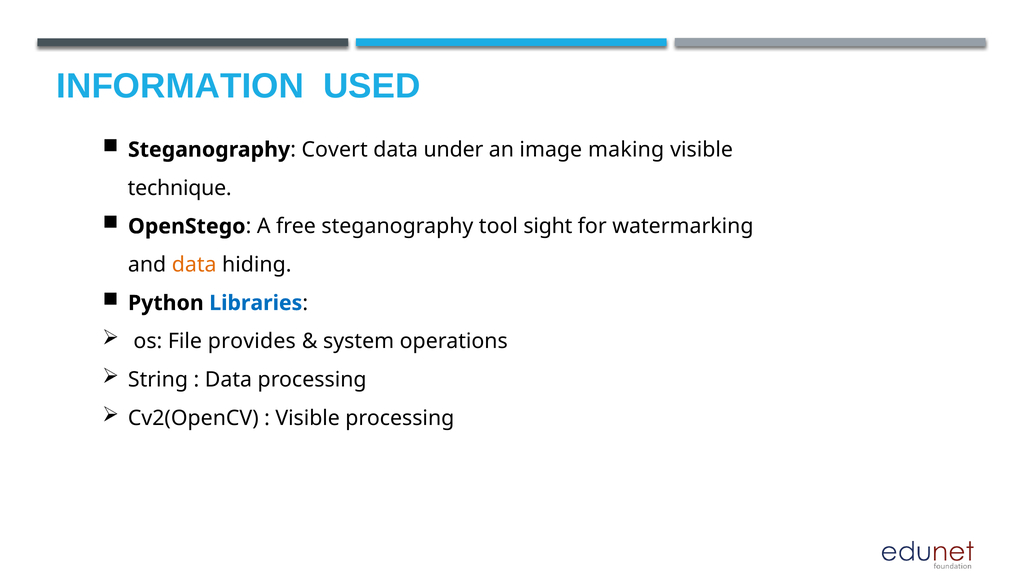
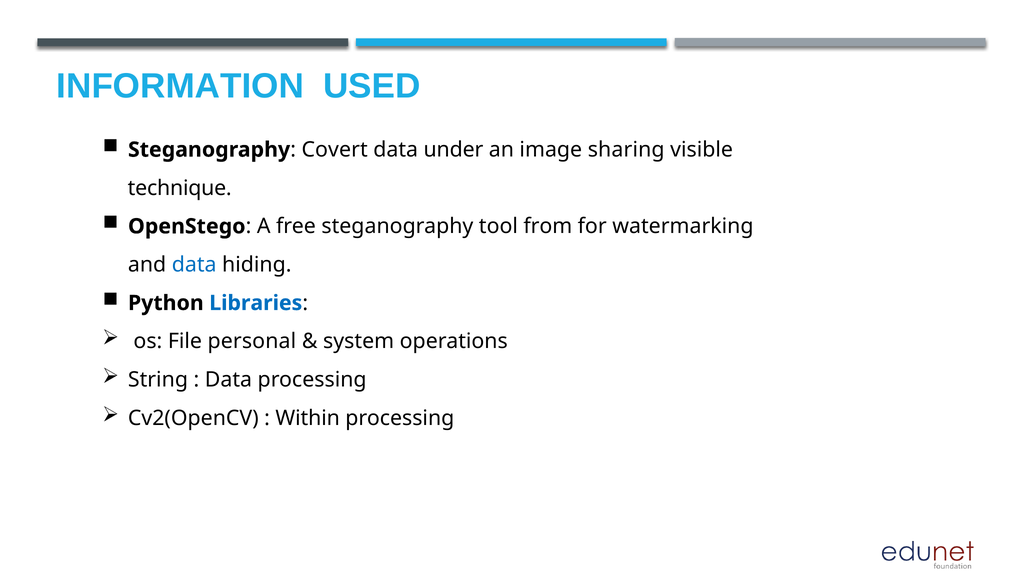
making: making -> sharing (626, 150)
sight: sight -> from (548, 227)
data colour: orange -> blue (194, 265)
provides: provides -> personal (252, 342)
Visible: Visible -> Within (308, 418)
